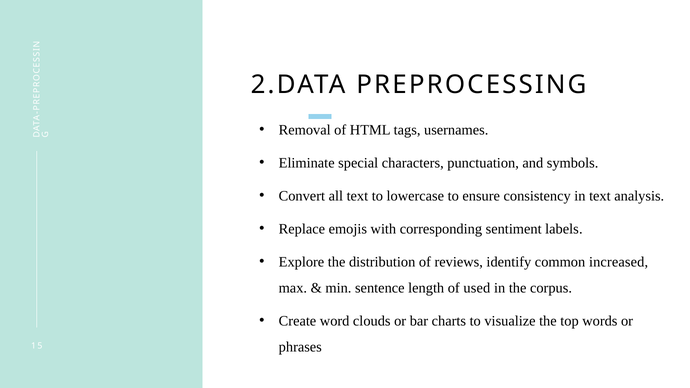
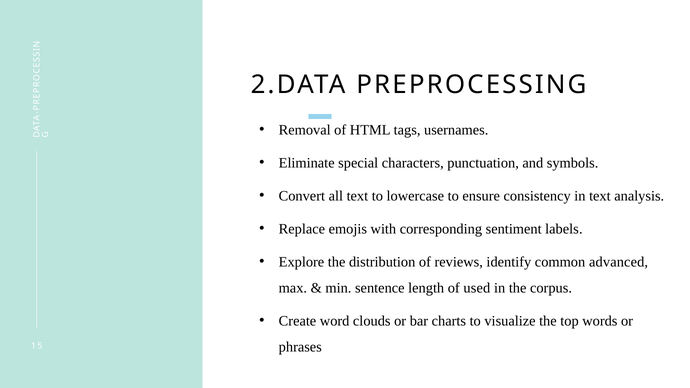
increased: increased -> advanced (619, 262)
